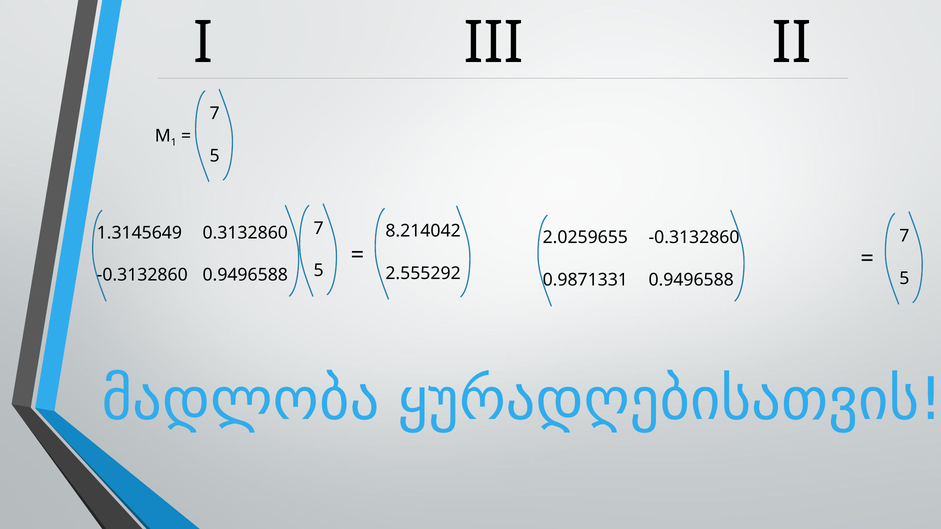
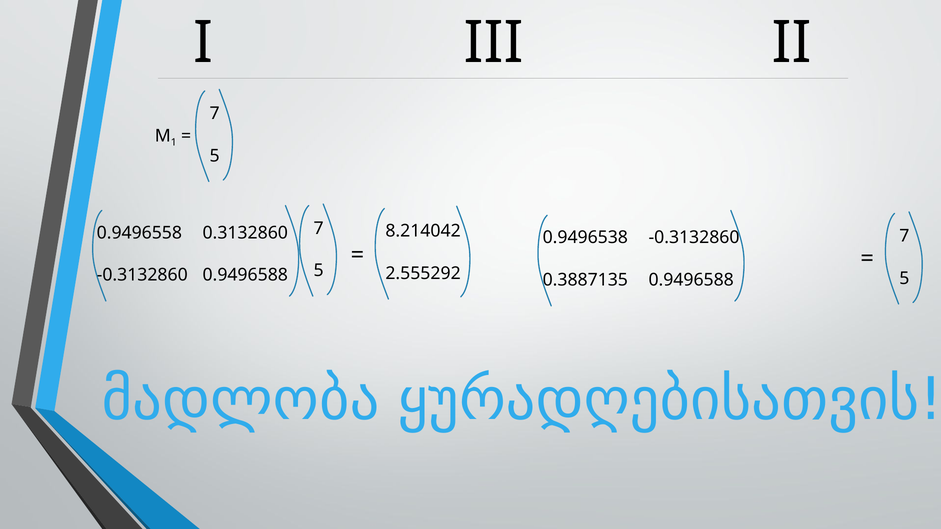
1.3145649: 1.3145649 -> 0.9496558 (139, 233)
2.0259655: 2.0259655 -> 0.9496538 (585, 238)
0.9871331: 0.9871331 -> 0.3887135 (585, 280)
